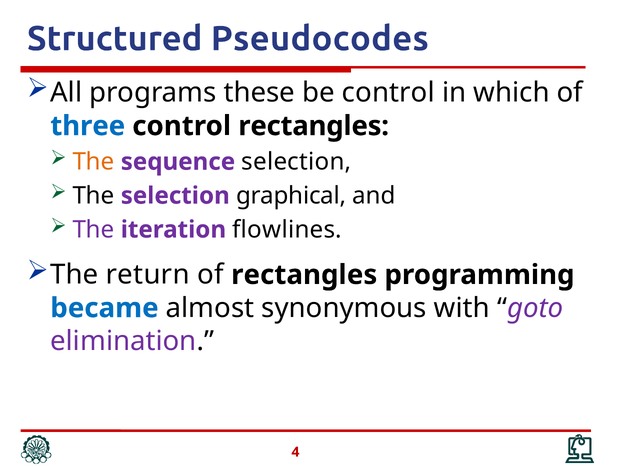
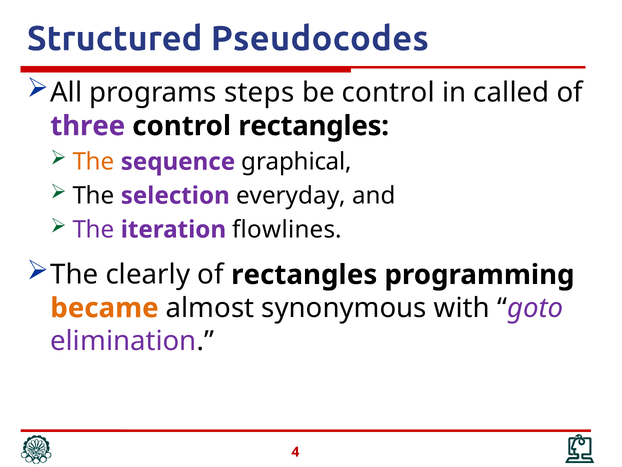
these: these -> steps (259, 93)
which: which -> called (511, 93)
three colour: blue -> purple (88, 126)
sequence selection: selection -> graphical (297, 162)
graphical: graphical -> everyday (291, 195)
return: return -> clearly (148, 275)
became colour: blue -> orange (104, 308)
